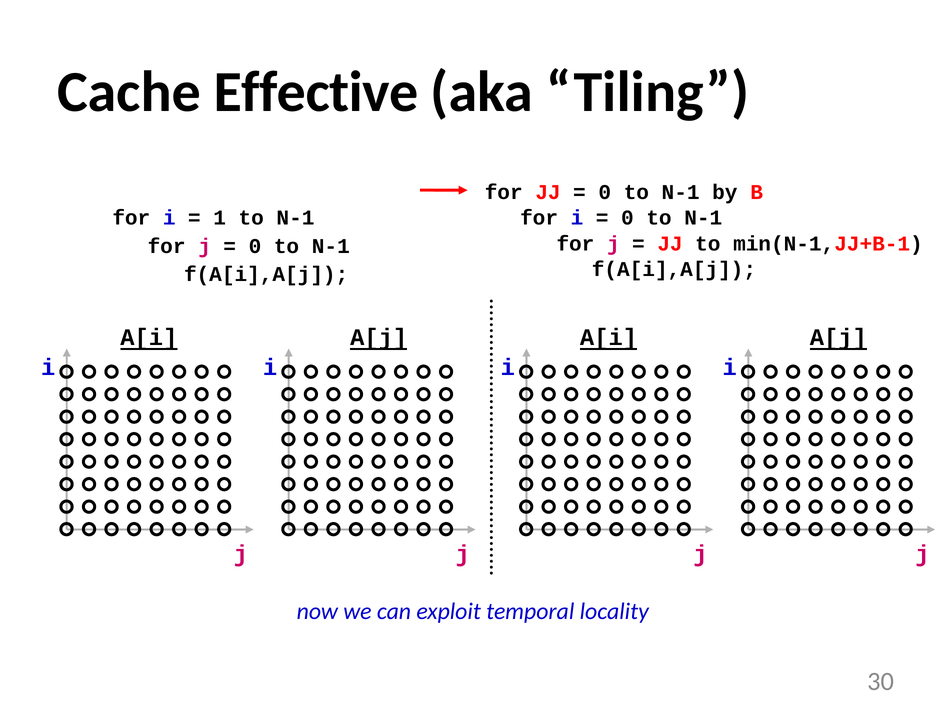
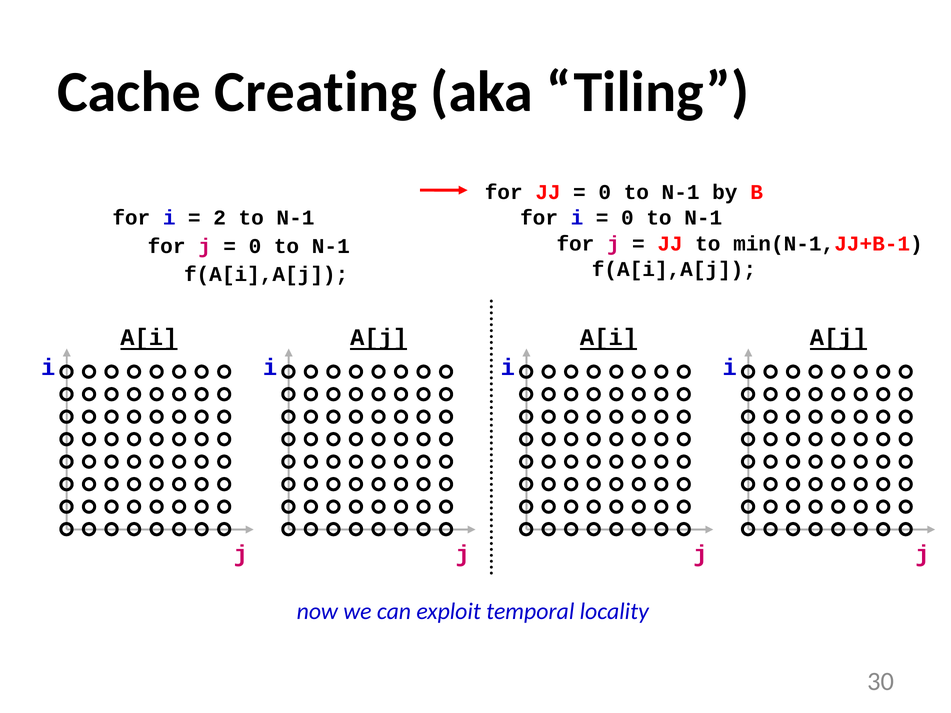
Effective: Effective -> Creating (316, 92)
1: 1 -> 2 (220, 218)
